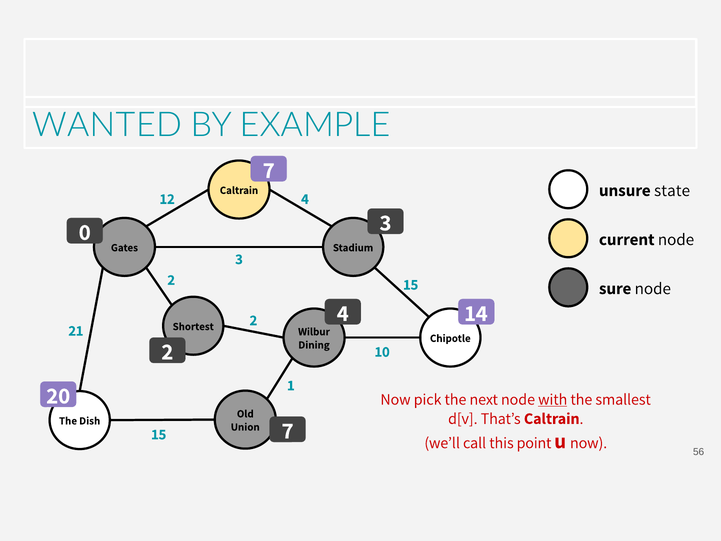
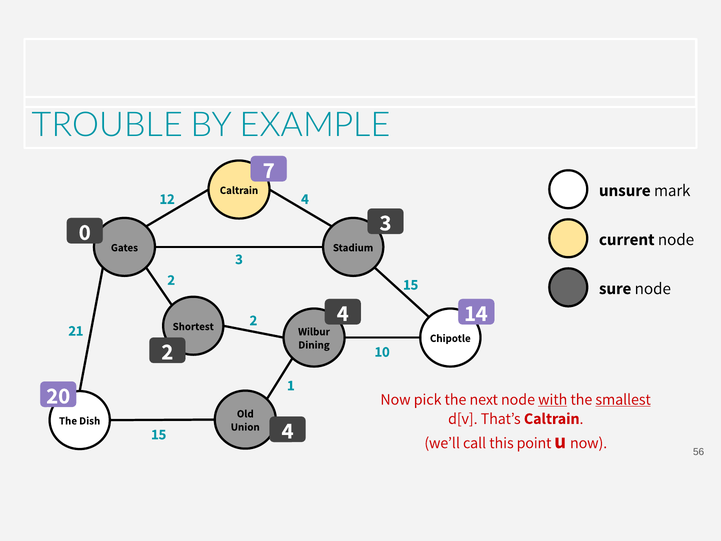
WANTED: WANTED -> TROUBLE (107, 125)
state: state -> mark (672, 190)
smallest underline: none -> present (623, 399)
Union 7: 7 -> 4 (288, 431)
